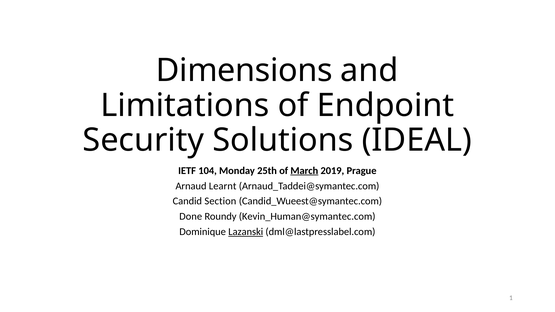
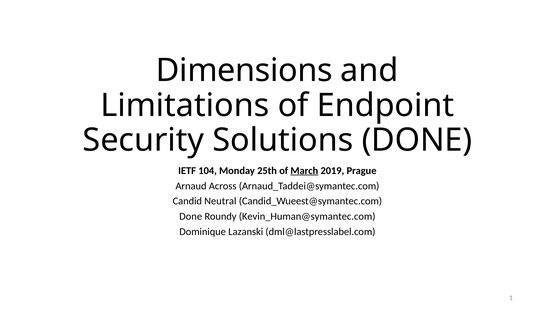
Solutions IDEAL: IDEAL -> DONE (417, 140)
Learnt: Learnt -> Across (223, 186)
Section: Section -> Neutral (220, 201)
Lazanski underline: present -> none (246, 232)
